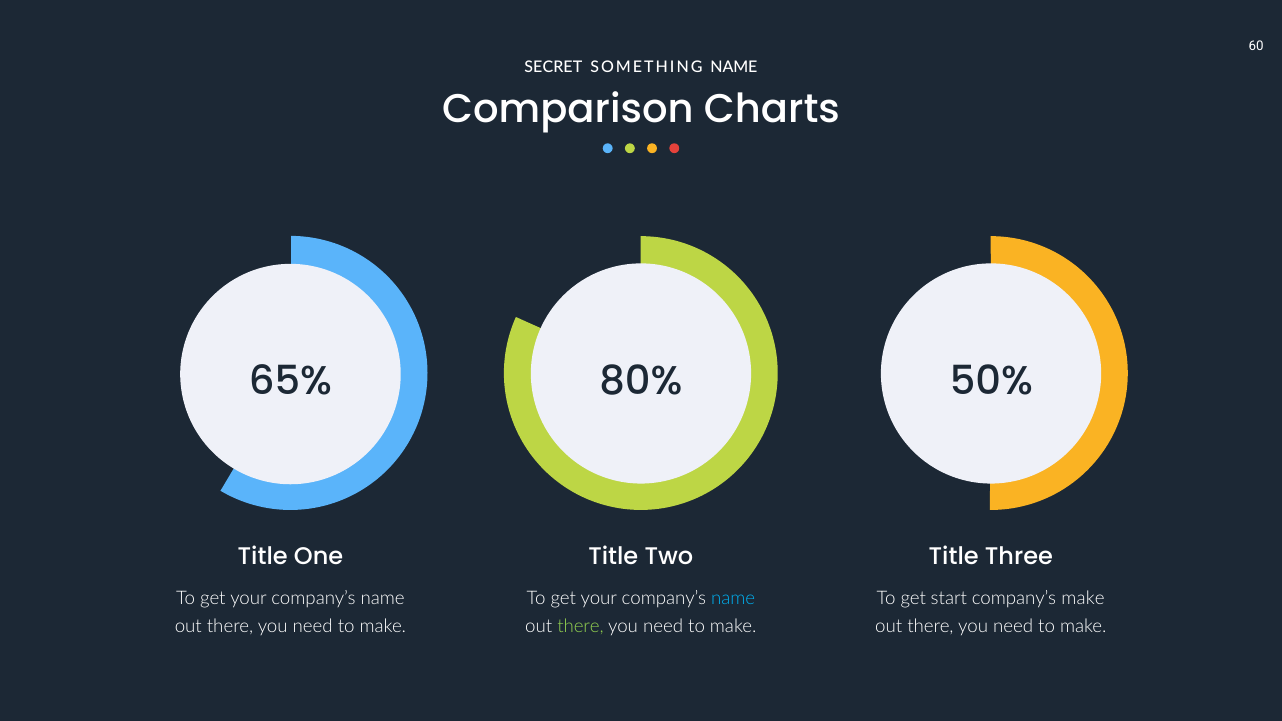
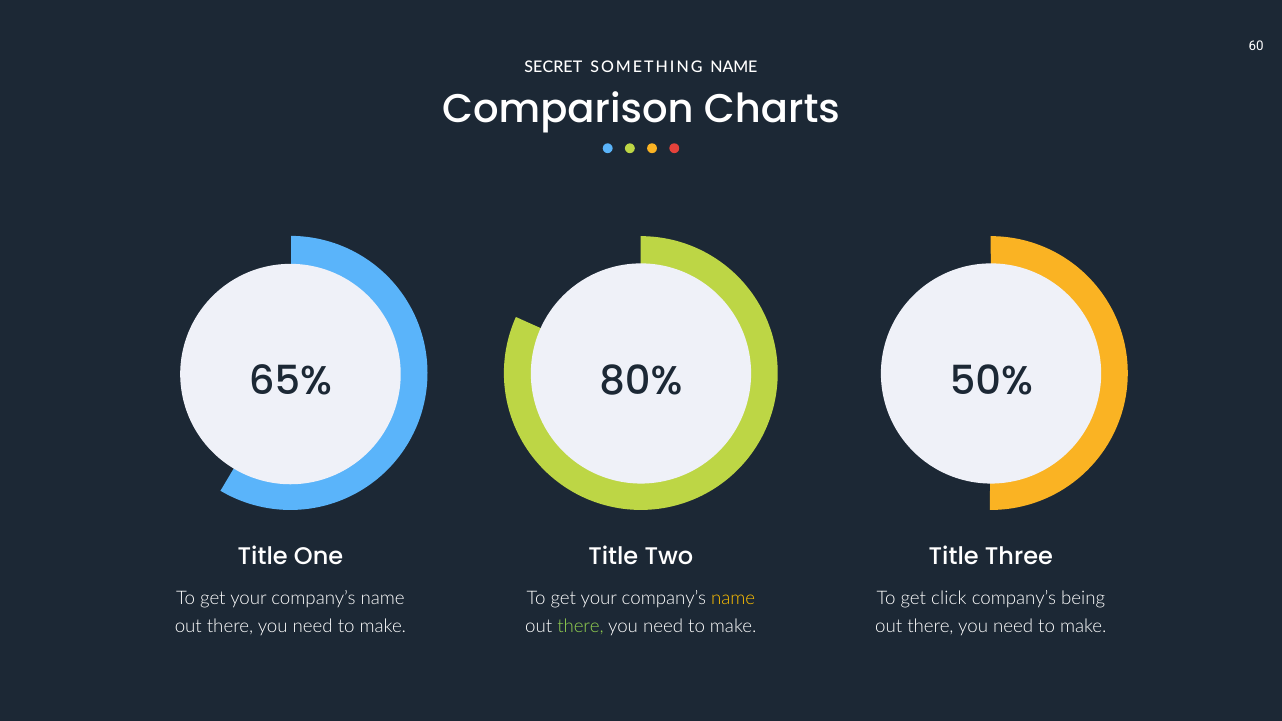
name colour: light blue -> yellow (733, 598)
start: start -> click (949, 598)
company’s make: make -> being (1083, 598)
